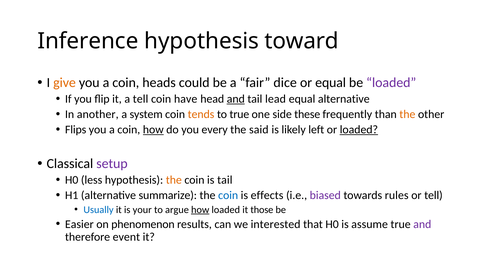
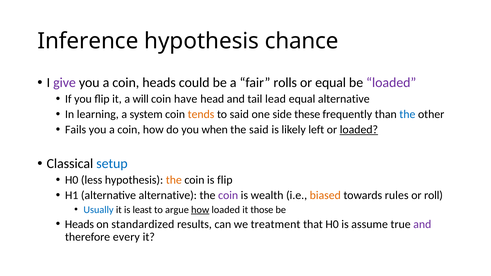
toward: toward -> chance (302, 41)
give colour: orange -> purple (65, 83)
dice: dice -> rolls (285, 83)
a tell: tell -> will (141, 99)
and underline: present -> none (236, 99)
another: another -> learning (98, 114)
to true: true -> said (239, 114)
the colour: orange -> blue (407, 114)
Flips: Flips -> Fails (76, 130)
how underline: present -> none (153, 130)
every: every -> when (215, 130)
setup colour: purple -> blue (112, 164)
is tail: tail -> flip (225, 180)
alternative summarize: summarize -> alternative (168, 195)
coin colour: blue -> purple (228, 195)
effects: effects -> wealth (267, 195)
biased colour: purple -> orange (325, 195)
or tell: tell -> roll (434, 195)
your: your -> least (142, 210)
Easier: Easier -> Heads (79, 224)
phenomenon: phenomenon -> standardized (143, 224)
interested: interested -> treatment (276, 224)
event: event -> every (126, 237)
